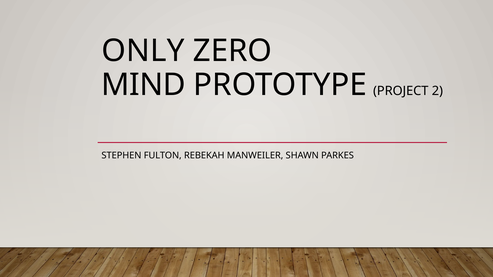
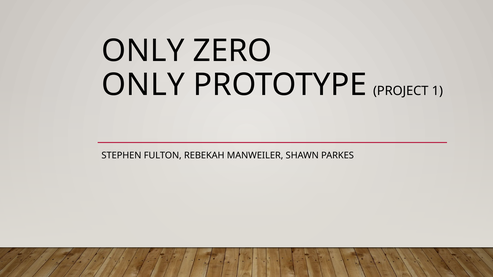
MIND: MIND -> ONLY (143, 85)
2: 2 -> 1 (437, 91)
